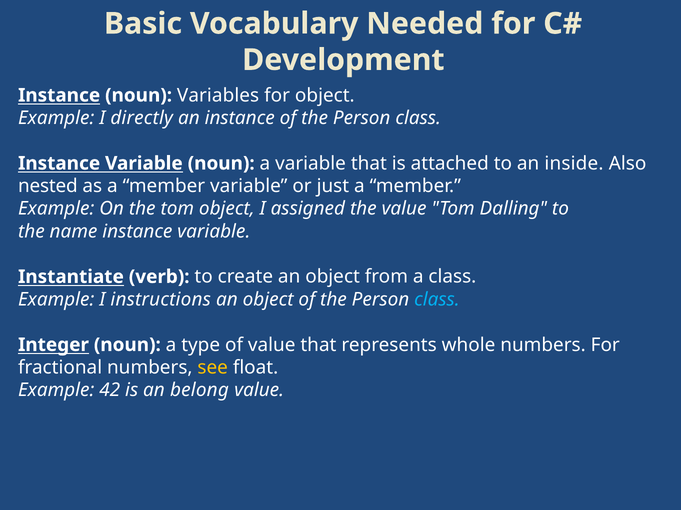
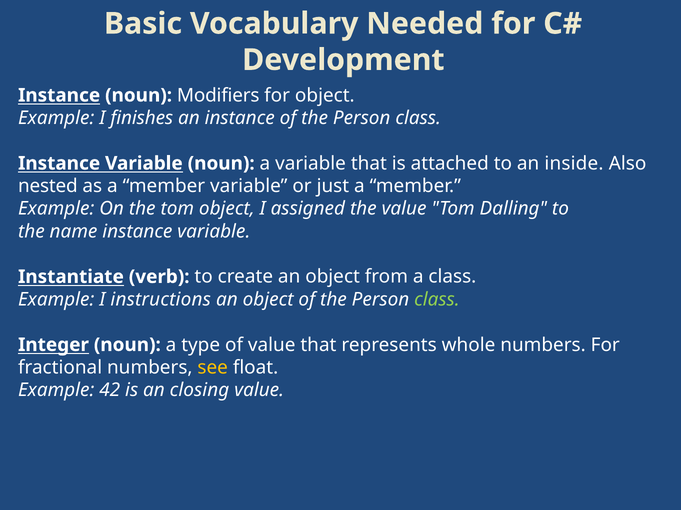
Variables: Variables -> Modifiers (218, 95)
directly: directly -> finishes (142, 118)
class colour: light blue -> light green (437, 300)
belong: belong -> closing (200, 391)
